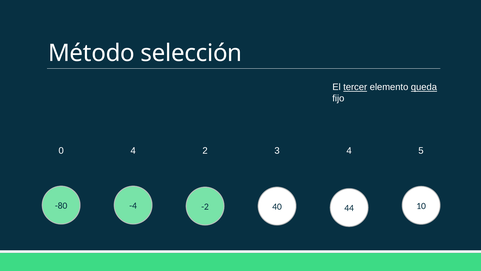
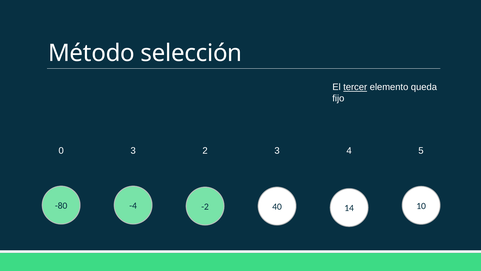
queda underline: present -> none (424, 87)
0 4: 4 -> 3 (133, 151)
44: 44 -> 14 (349, 208)
